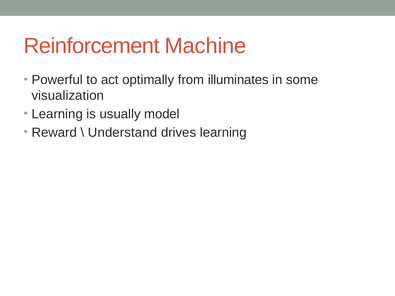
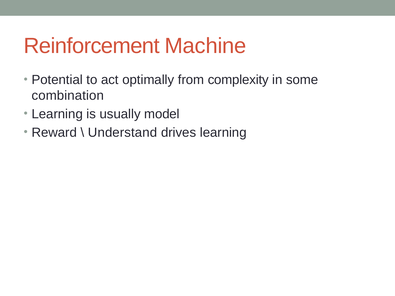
Powerful: Powerful -> Potential (57, 80)
illuminates: illuminates -> complexity (238, 80)
visualization: visualization -> combination (68, 96)
